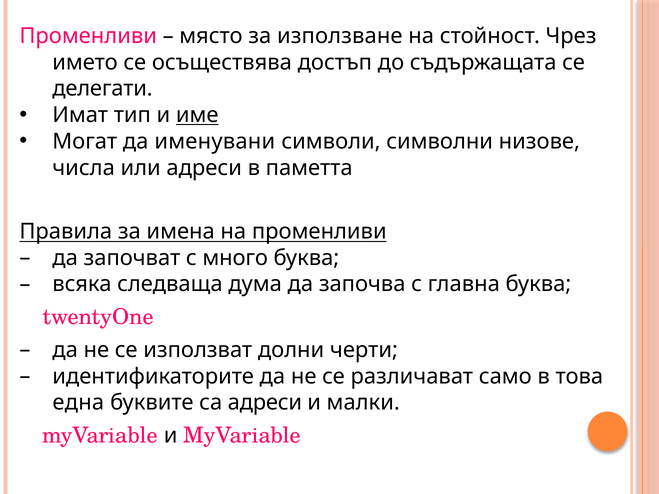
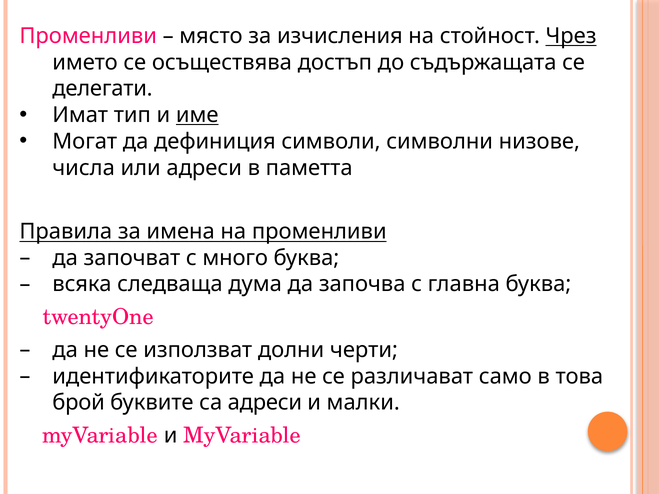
използване: използване -> изчисления (340, 36)
Чрез underline: none -> present (571, 36)
именувани: именувани -> дефиниция (215, 141)
една: една -> брой (79, 403)
